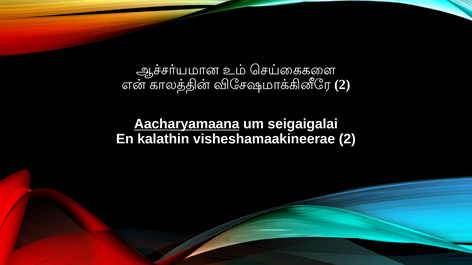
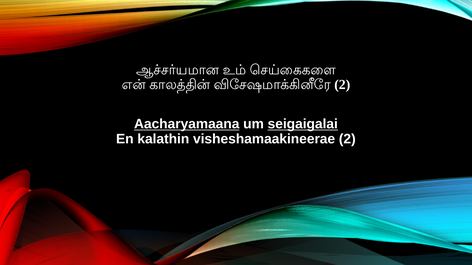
seigaigalai underline: none -> present (303, 124)
